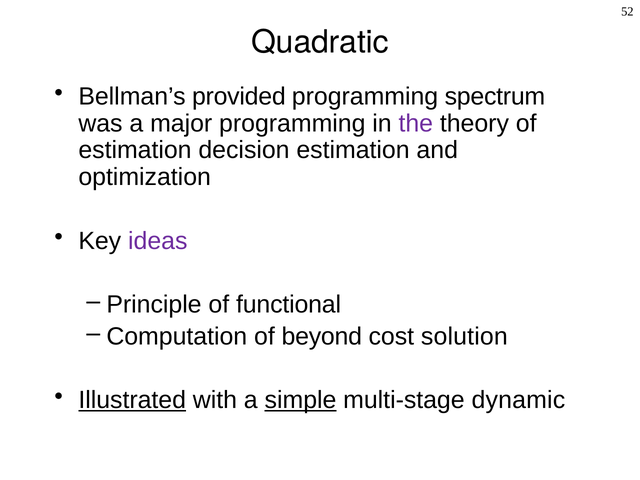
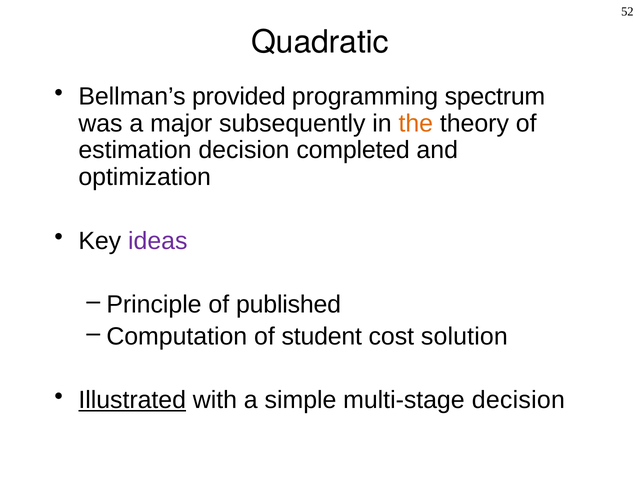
major programming: programming -> subsequently (292, 123)
the colour: purple -> orange (416, 123)
decision estimation: estimation -> completed (353, 150)
functional: functional -> published (289, 305)
beyond: beyond -> student (322, 337)
simple underline: present -> none (301, 400)
multi-stage dynamic: dynamic -> decision (518, 400)
